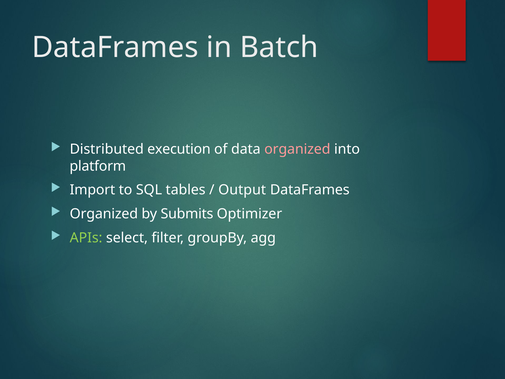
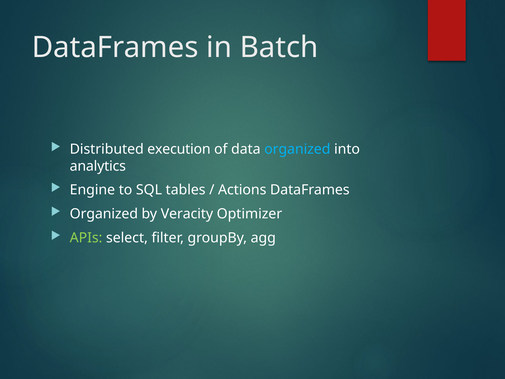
organized colour: pink -> light blue (297, 149)
platform: platform -> analytics (98, 166)
Import: Import -> Engine (92, 190)
Output: Output -> Actions (242, 190)
Submits: Submits -> Veracity (187, 214)
